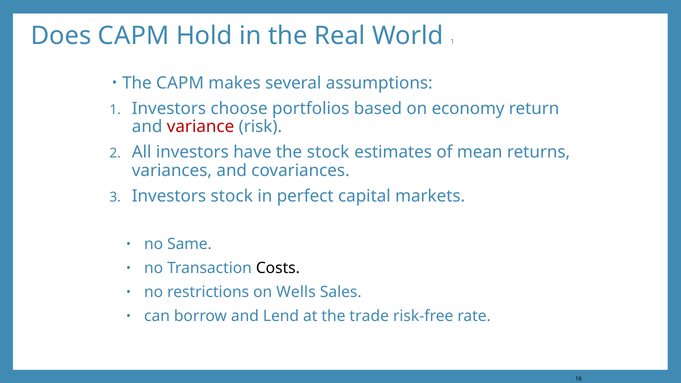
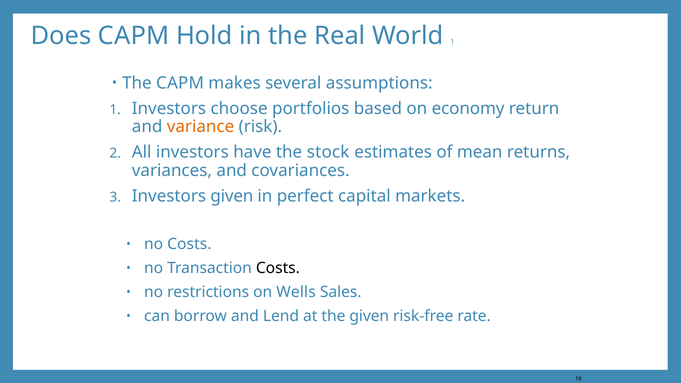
variance colour: red -> orange (201, 127)
Investors stock: stock -> given (232, 196)
no Same: Same -> Costs (189, 244)
the trade: trade -> given (369, 316)
